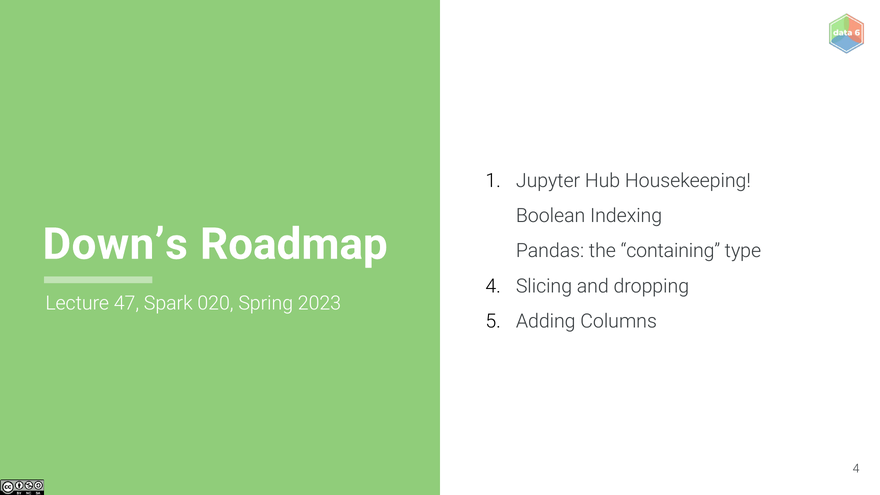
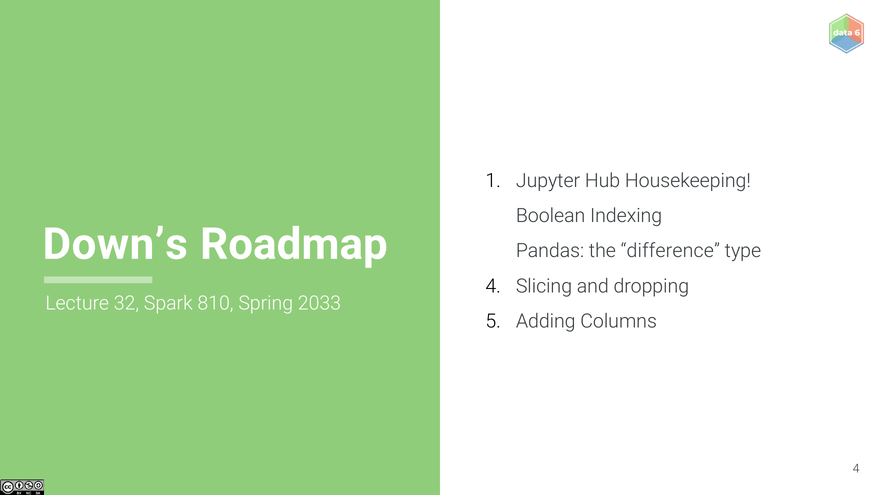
containing: containing -> difference (670, 251)
47: 47 -> 32 (126, 304)
020: 020 -> 810 (215, 304)
2023: 2023 -> 2033 (319, 304)
